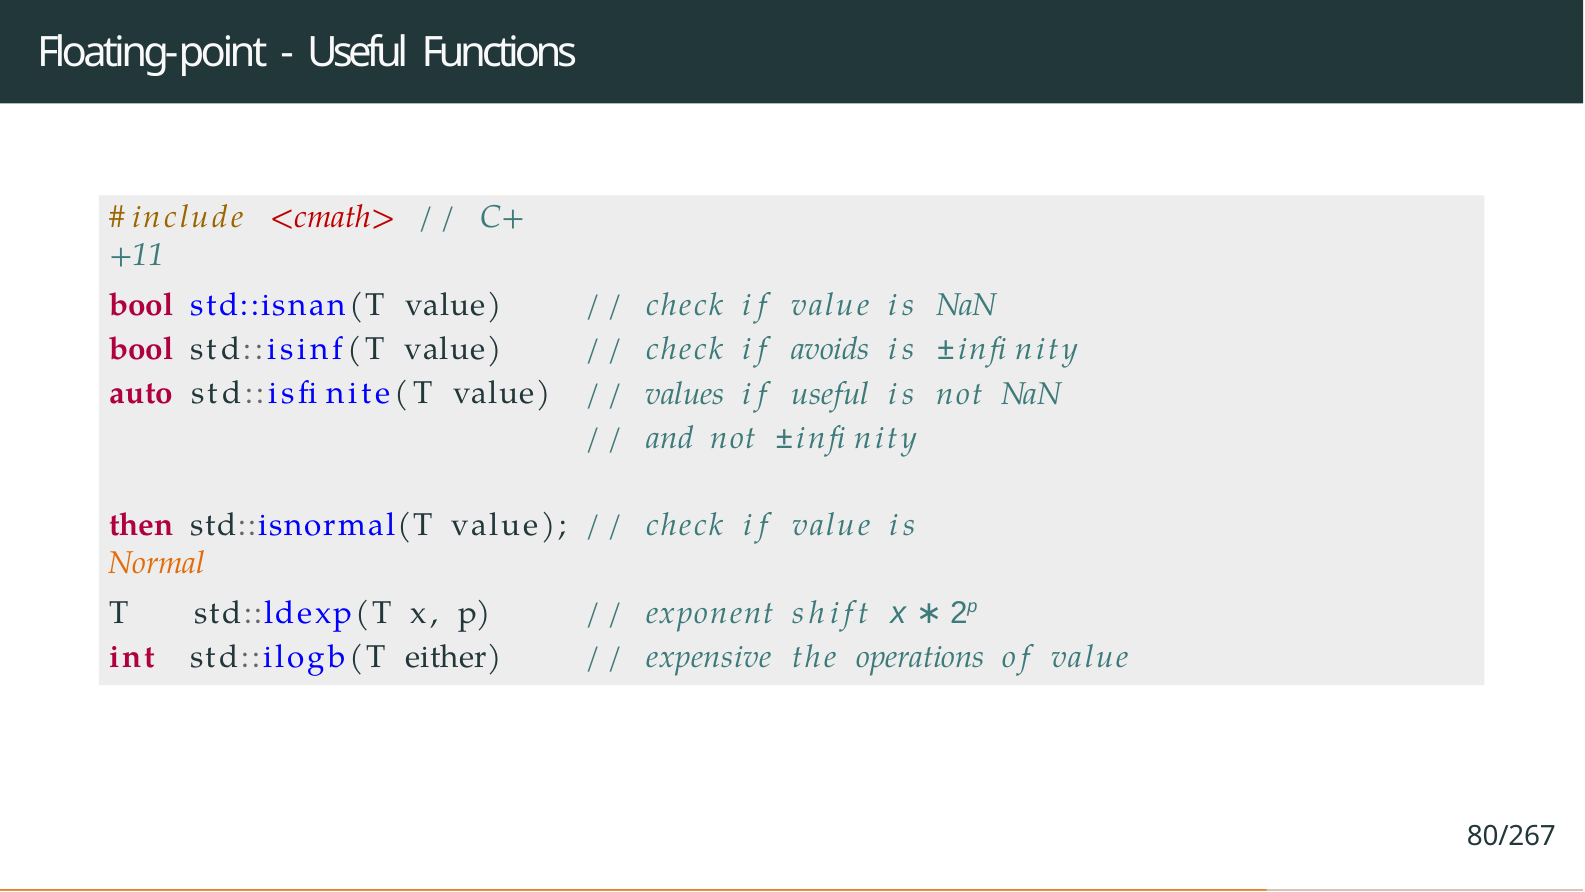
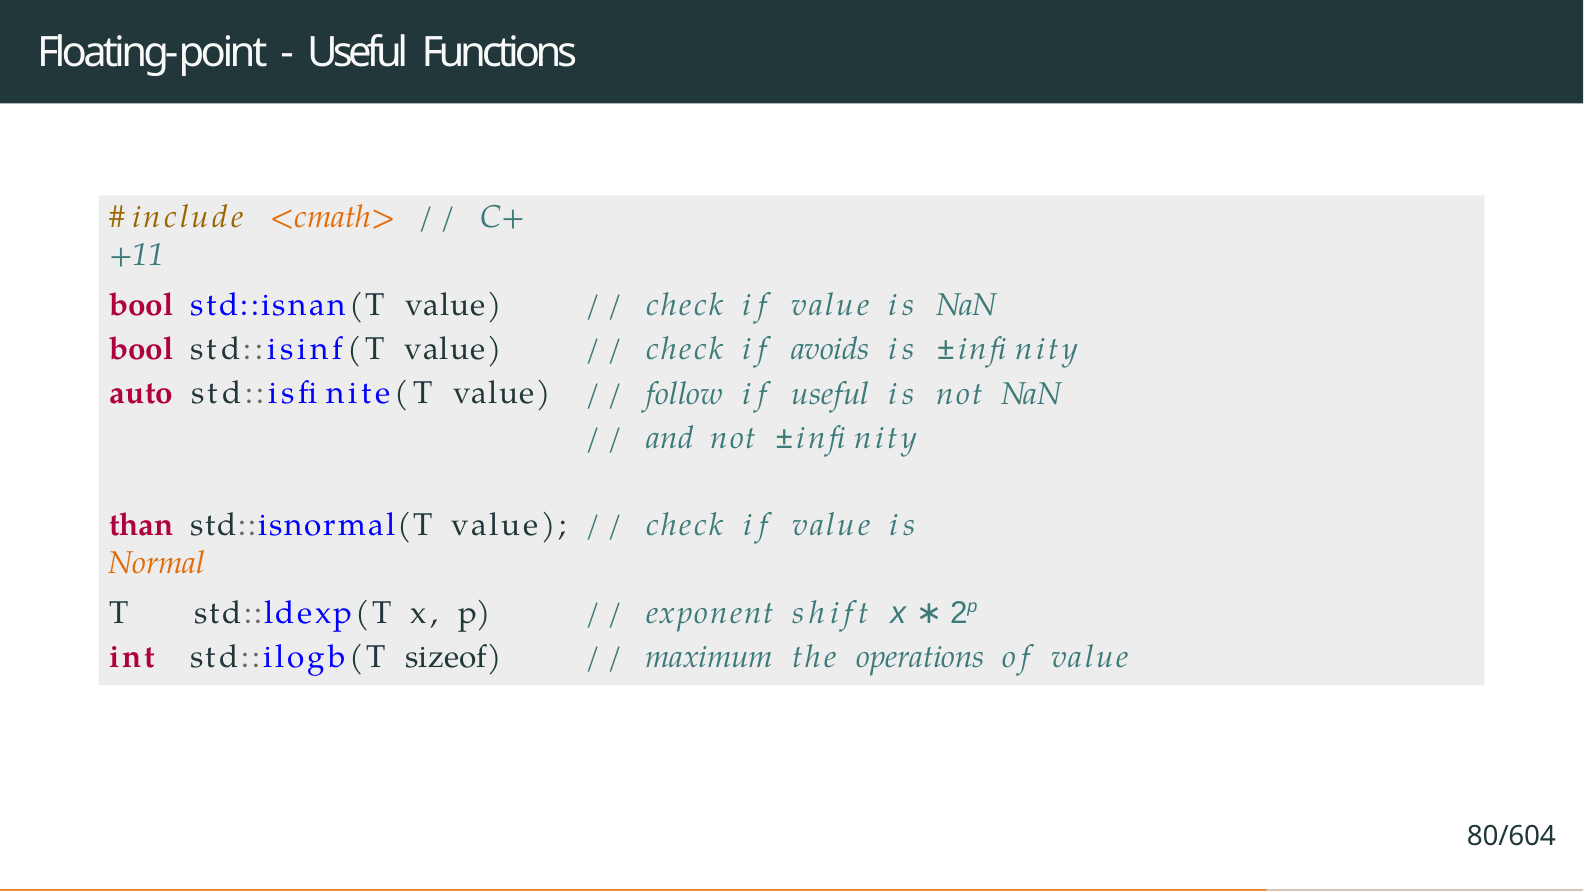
<cmath> colour: red -> orange (333, 217)
values: values -> follow (685, 394)
then: then -> than (142, 525)
either: either -> sizeof (454, 658)
expensive: expensive -> maximum (709, 658)
80/267: 80/267 -> 80/604 (1511, 836)
